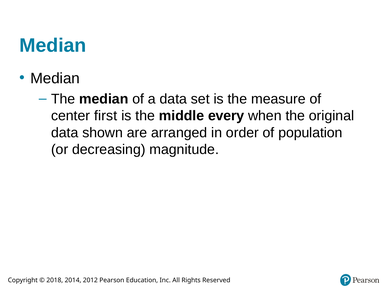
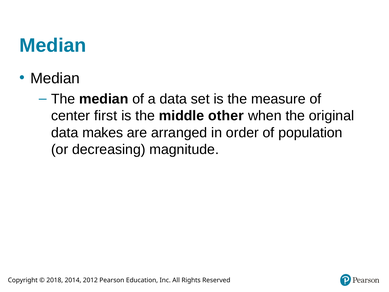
every: every -> other (226, 116)
shown: shown -> makes (103, 133)
